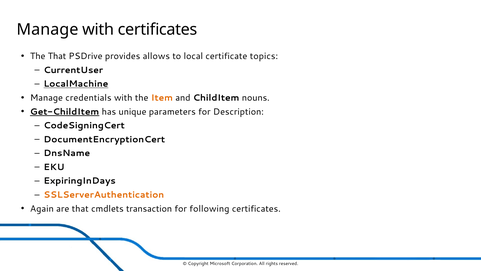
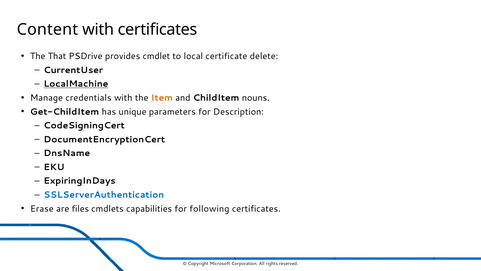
Manage: Manage -> Content (47, 30)
allows: allows -> cmdlet (156, 56)
topics: topics -> delete (264, 56)
Get-ChildItem underline: present -> none (65, 112)
SSLServerAuthentication colour: orange -> blue (104, 195)
Again: Again -> Erase (42, 208)
are that: that -> files (80, 208)
transaction: transaction -> capabilities (149, 208)
